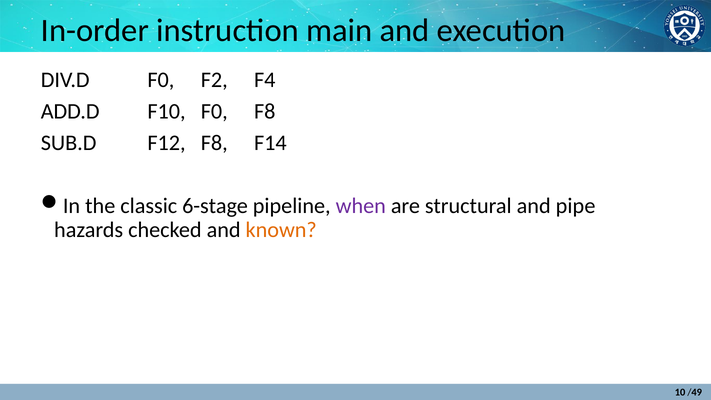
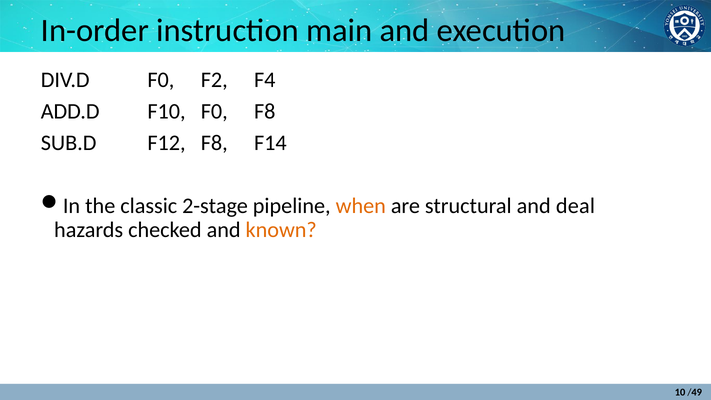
6-stage: 6-stage -> 2-stage (215, 206)
when colour: purple -> orange (361, 206)
pipe: pipe -> deal (575, 206)
